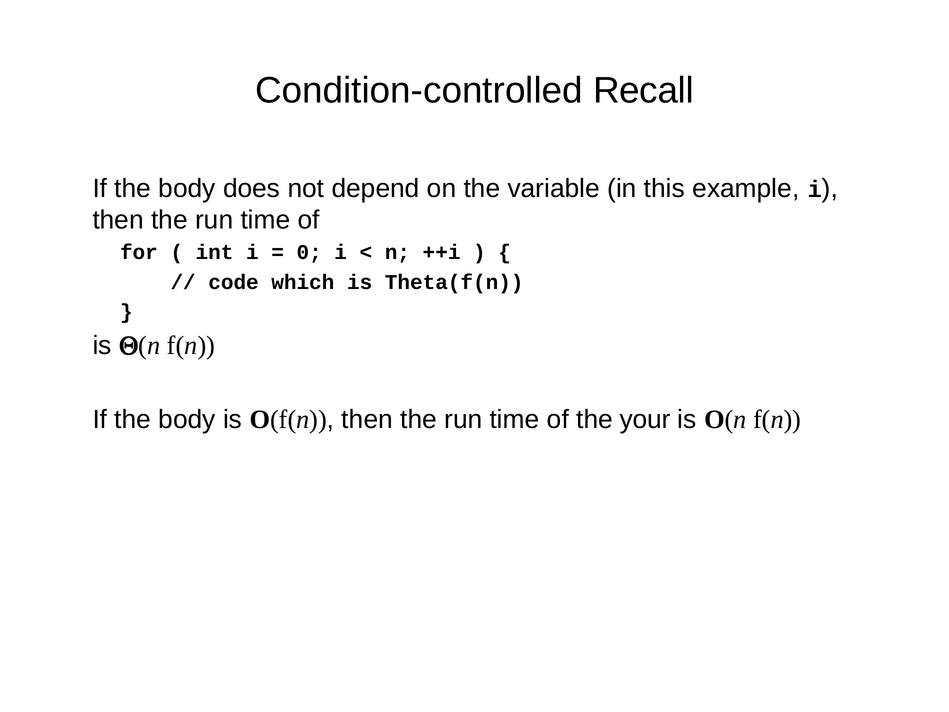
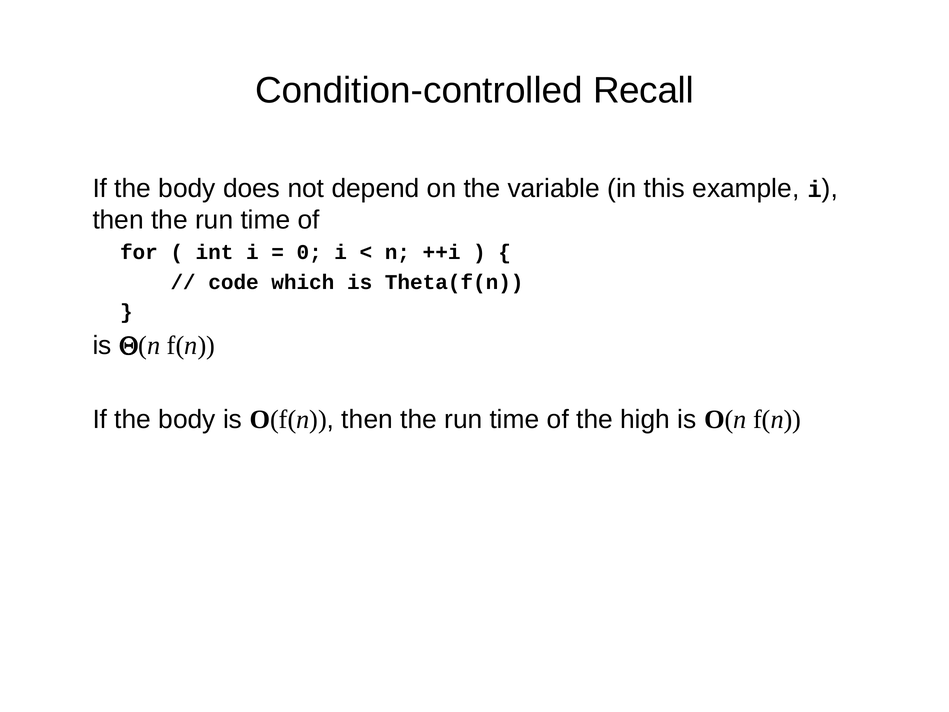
your: your -> high (645, 419)
